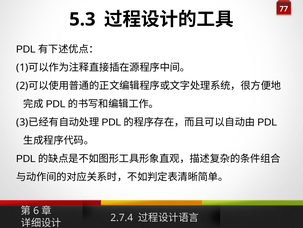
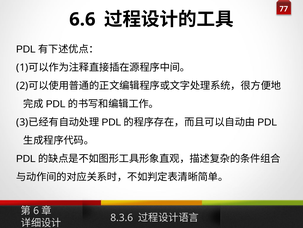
5.3: 5.3 -> 6.6 (82, 19)
2.7.4: 2.7.4 -> 8.3.6 (122, 217)
